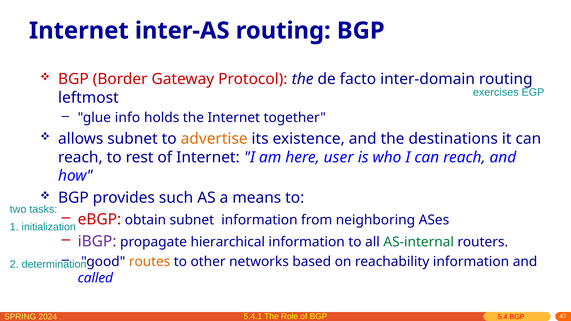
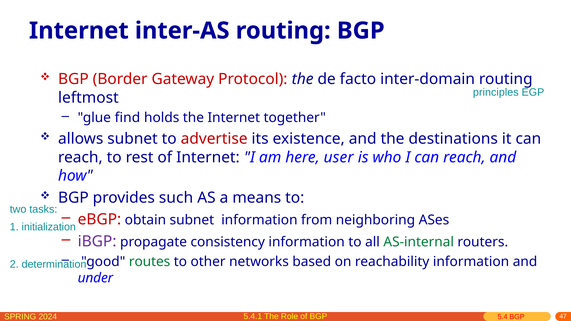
exercises: exercises -> principles (496, 92)
info: info -> find (127, 118)
advertise colour: orange -> red (214, 139)
hierarchical: hierarchical -> consistency (228, 242)
routes colour: orange -> green (150, 262)
called: called -> under (95, 278)
